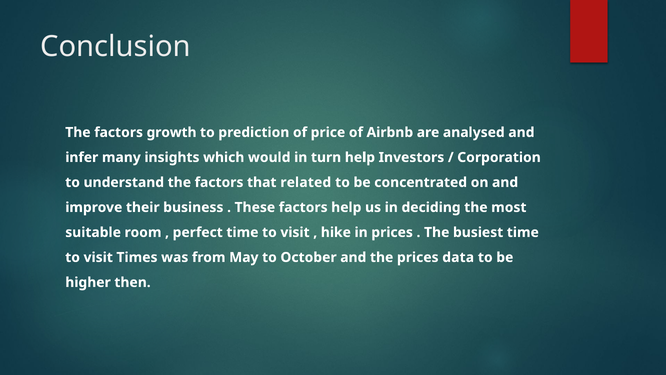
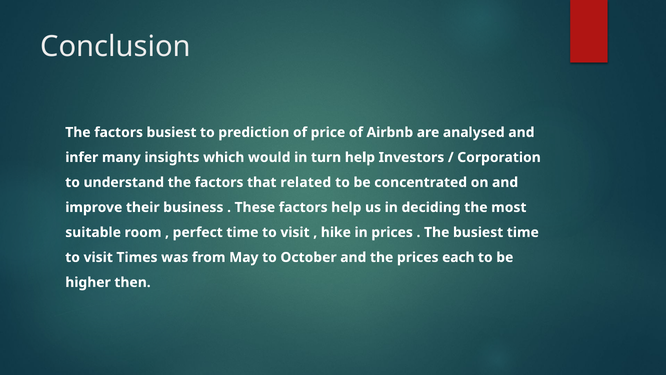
factors growth: growth -> busiest (172, 132)
data: data -> each (458, 257)
